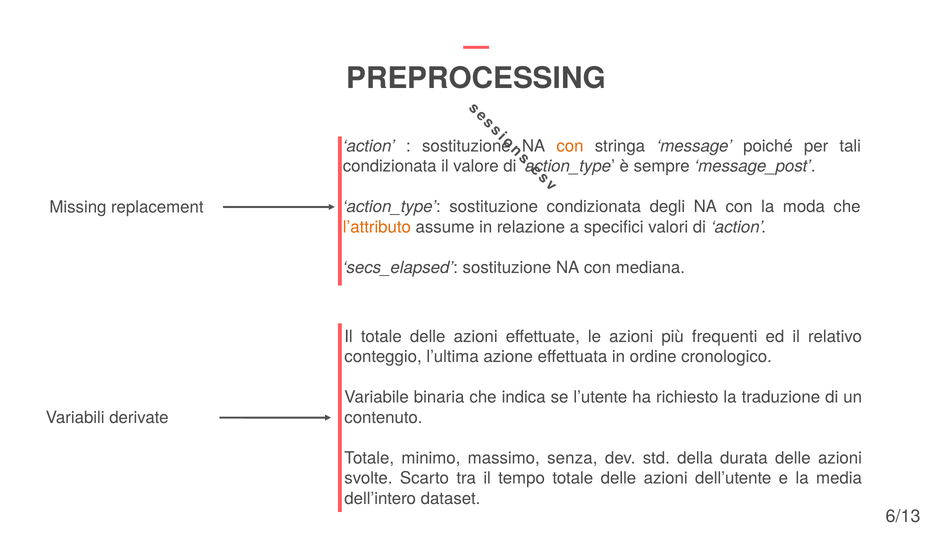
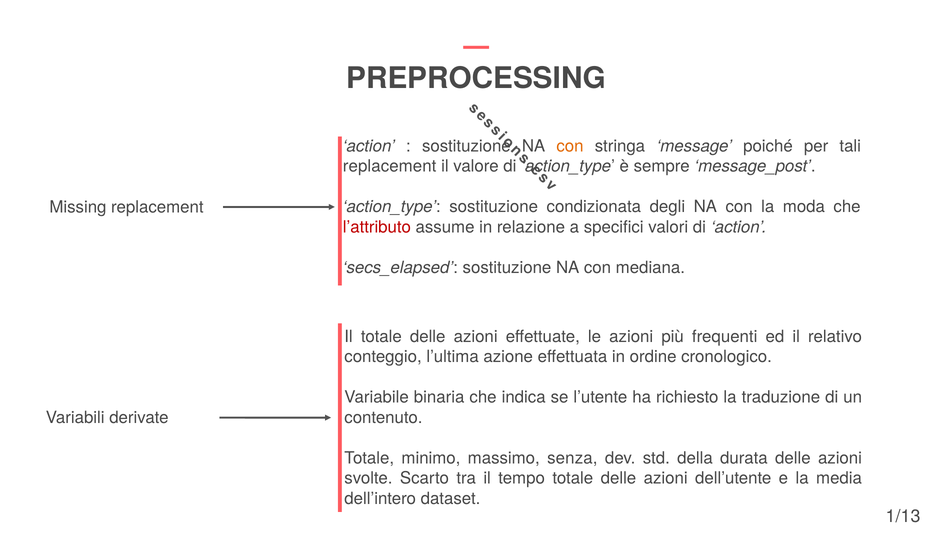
condizionata: condizionata -> replacement (390, 166)
l’attributo colour: orange -> red (377, 227)
6/13: 6/13 -> 1/13 (903, 516)
